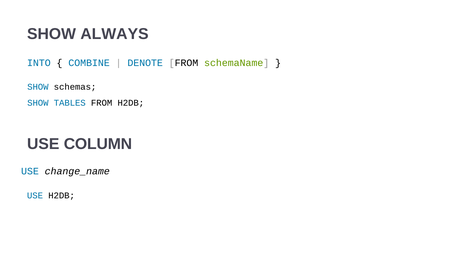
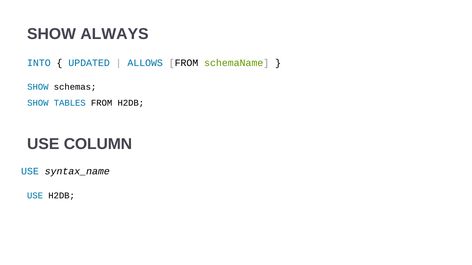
COMBINE: COMBINE -> UPDATED (89, 63)
DENOTE: DENOTE -> ALLOWS (145, 63)
change_name: change_name -> syntax_name (77, 172)
